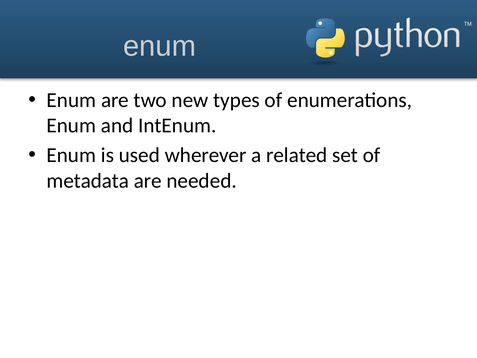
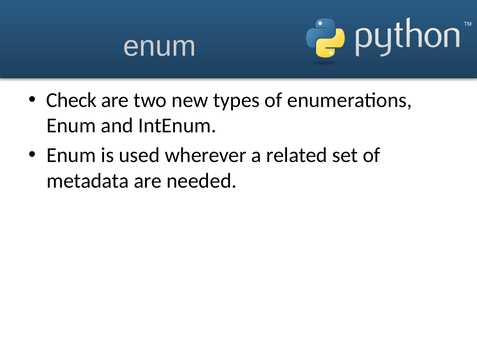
Enum: Enum -> Check (71, 100)
